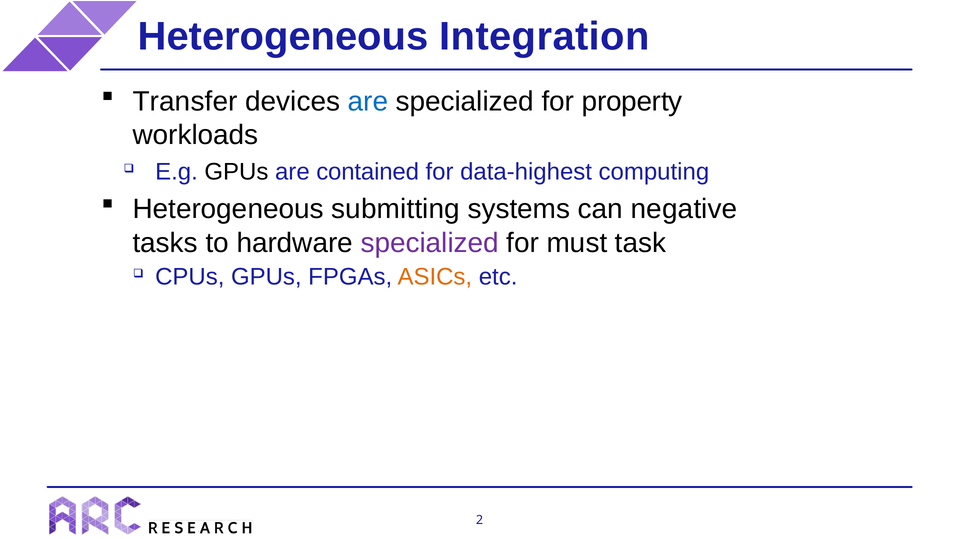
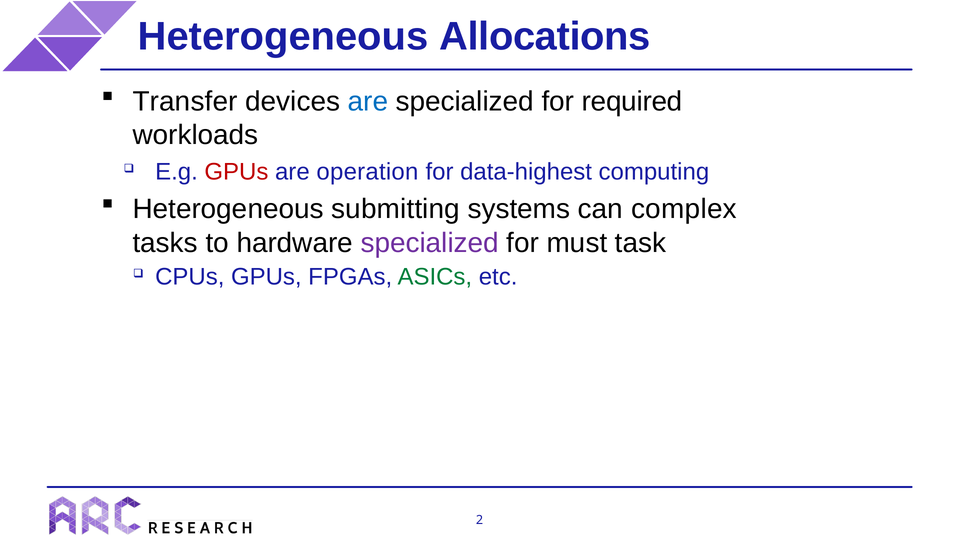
Integration: Integration -> Allocations (545, 37)
property: property -> required (632, 101)
GPUs colour: black -> red (236, 172)
contained: contained -> operation (367, 172)
negative: negative -> complex (684, 209)
ASICs colour: orange -> green (435, 277)
